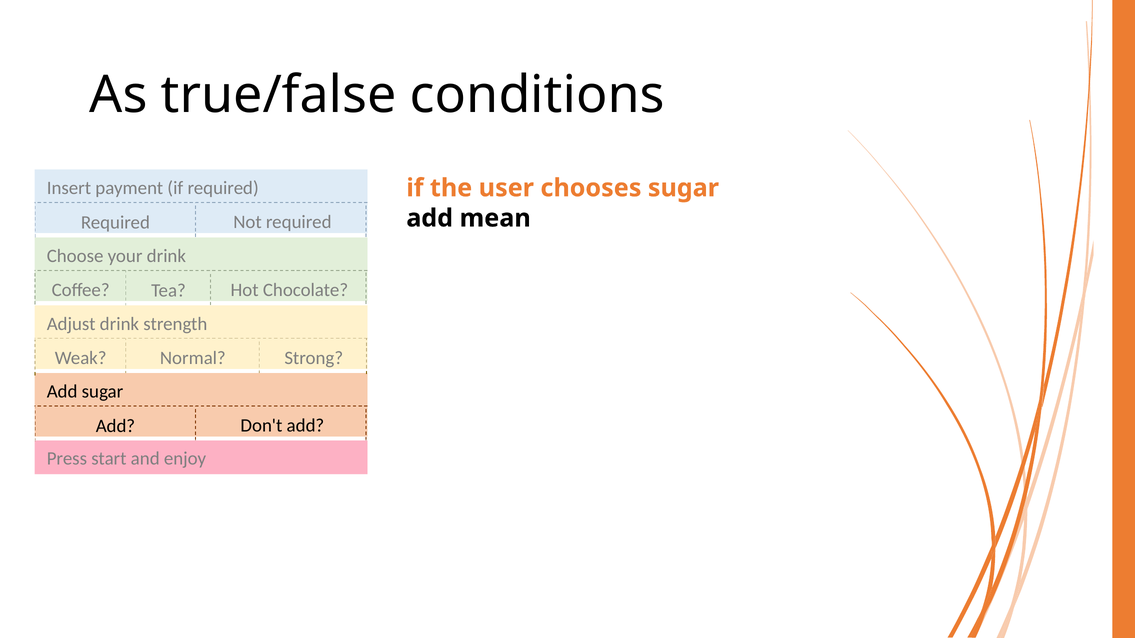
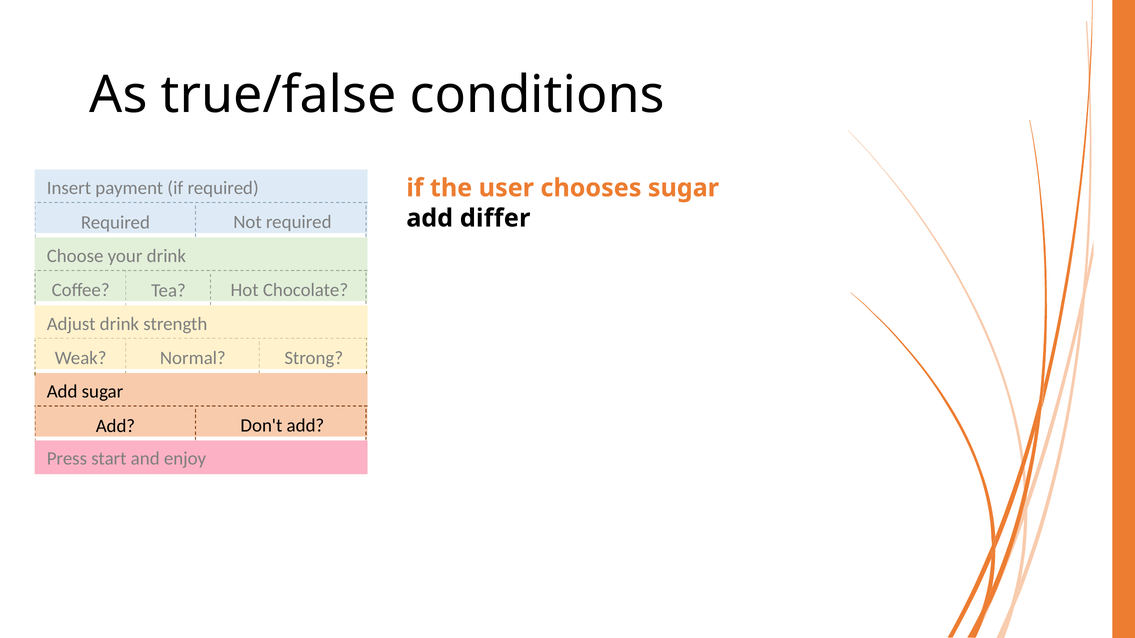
mean: mean -> differ (495, 218)
